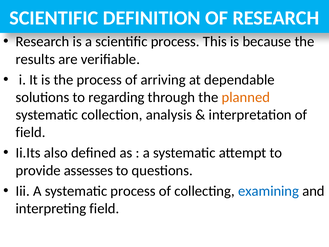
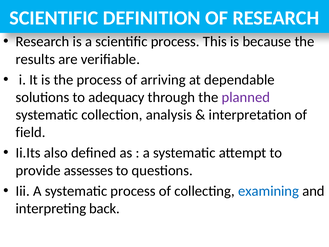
regarding: regarding -> adequacy (116, 97)
planned colour: orange -> purple (246, 97)
interpreting field: field -> back (105, 208)
